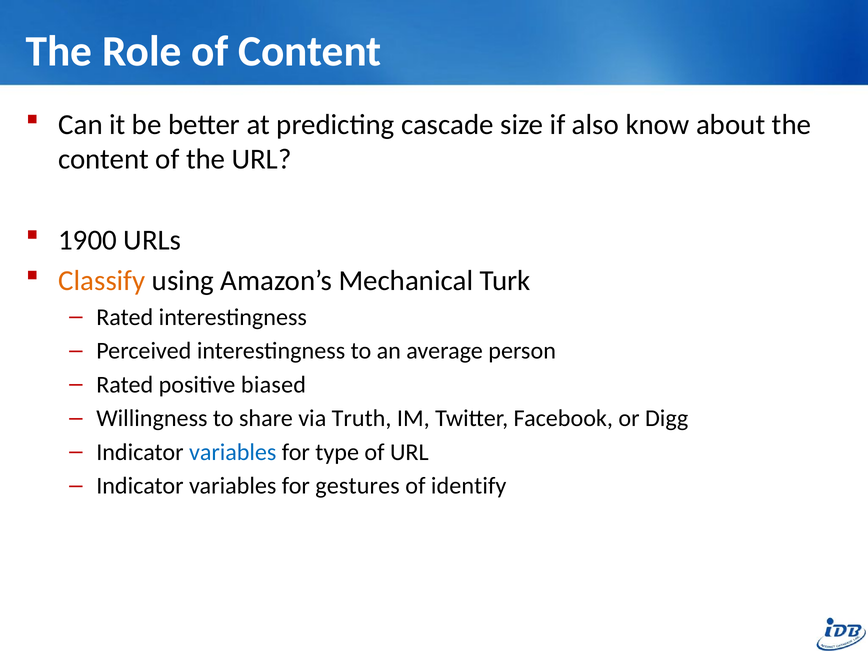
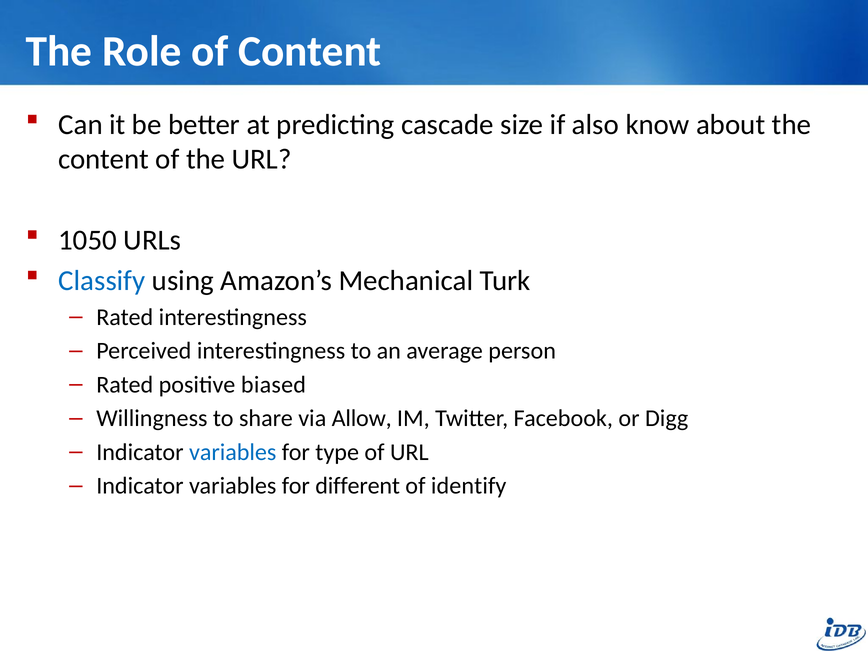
1900: 1900 -> 1050 (88, 240)
Classify colour: orange -> blue (102, 281)
Truth: Truth -> Allow (362, 418)
gestures: gestures -> different (358, 486)
